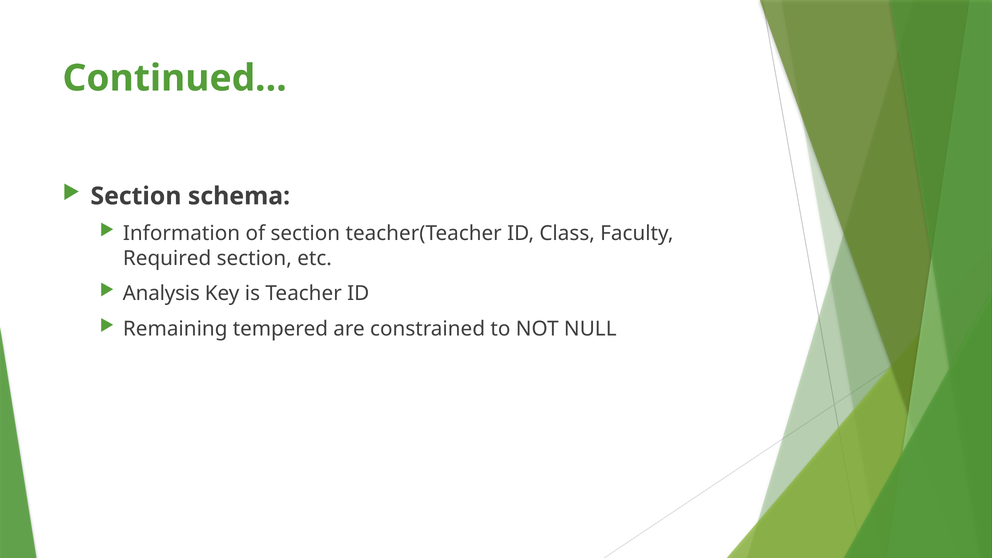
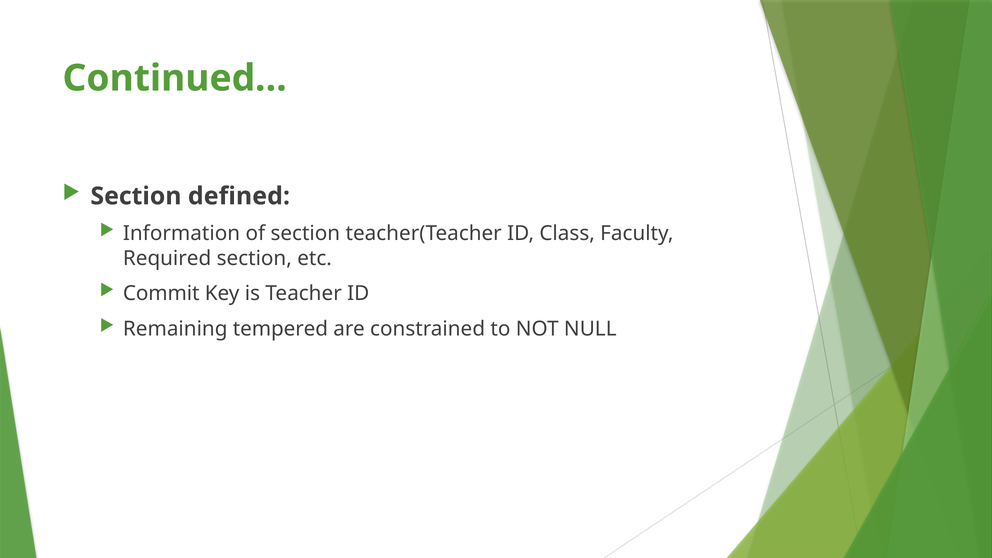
schema: schema -> defined (239, 196)
Analysis: Analysis -> Commit (161, 294)
